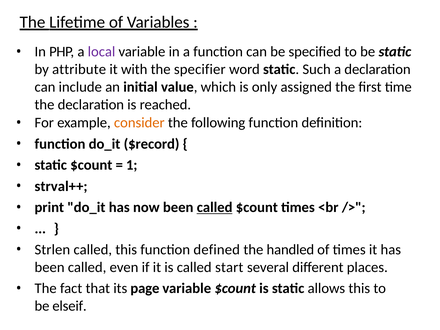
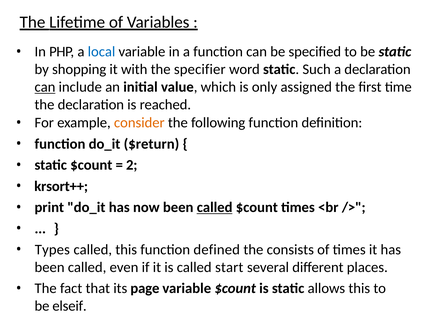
local colour: purple -> blue (102, 52)
attribute: attribute -> shopping (79, 69)
can underline: none -> present (45, 87)
$record: $record -> $return (151, 144)
1: 1 -> 2 (132, 165)
strval++: strval++ -> krsort++ (61, 186)
Strlen: Strlen -> Types (52, 250)
handled: handled -> consists (290, 250)
